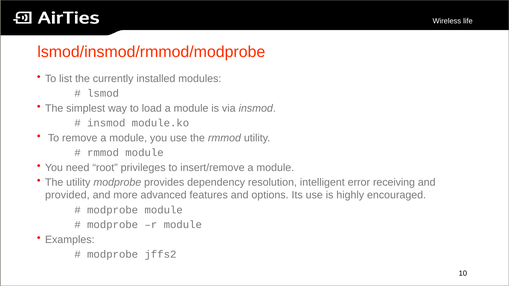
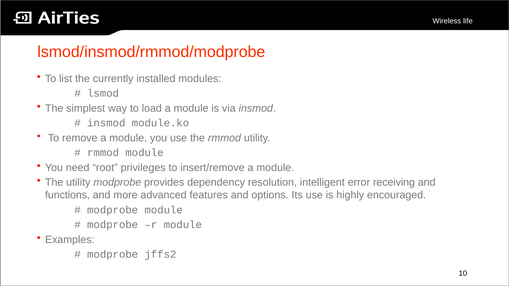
provided: provided -> functions (67, 195)
